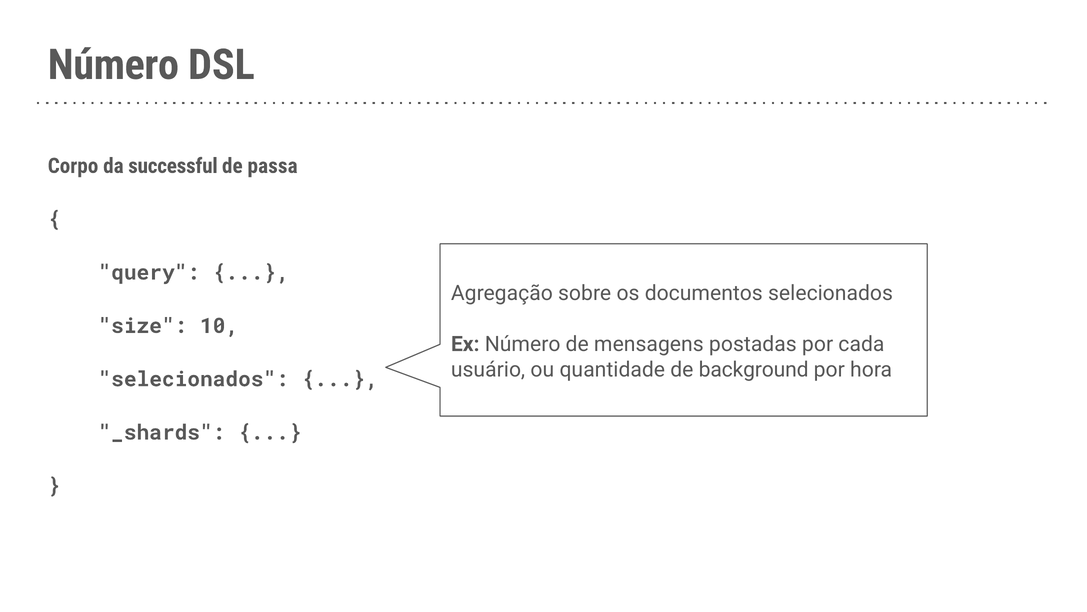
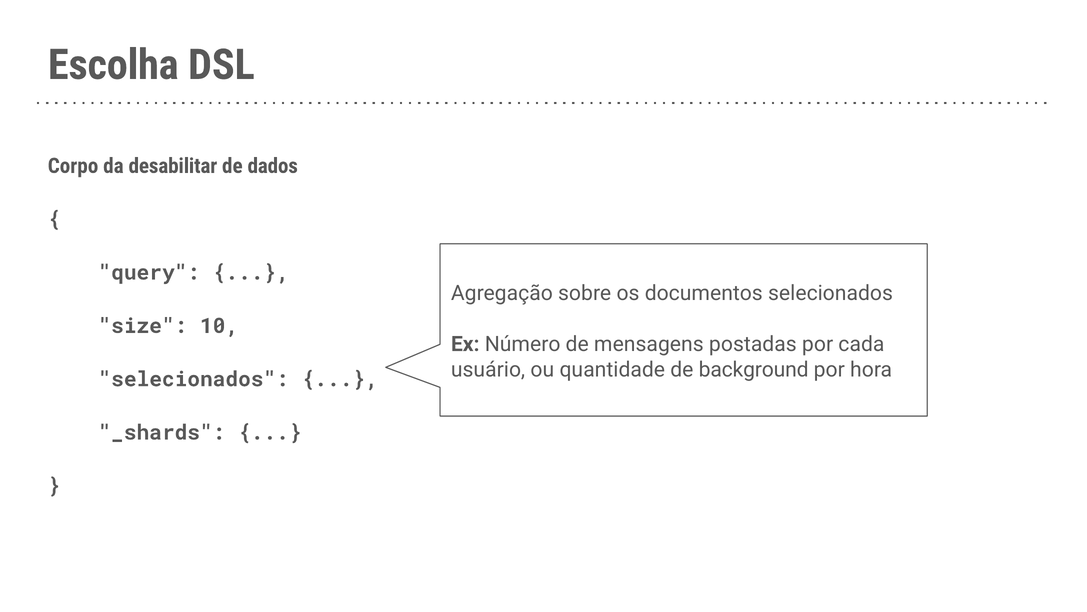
Número: Número -> Escolha (113, 65)
successful: successful -> desabilitar (173, 166)
passa: passa -> dados (273, 166)
